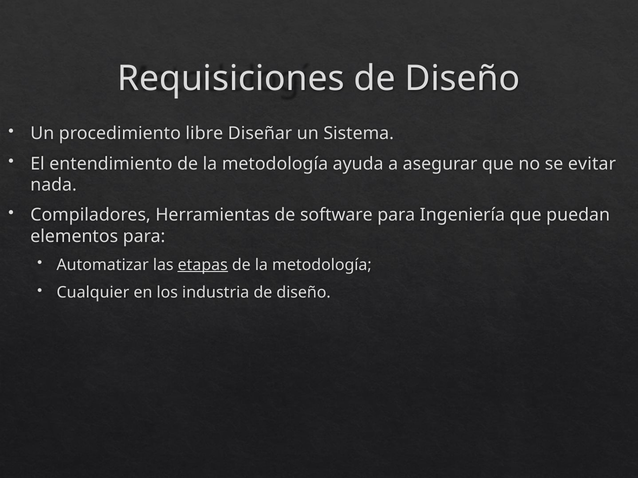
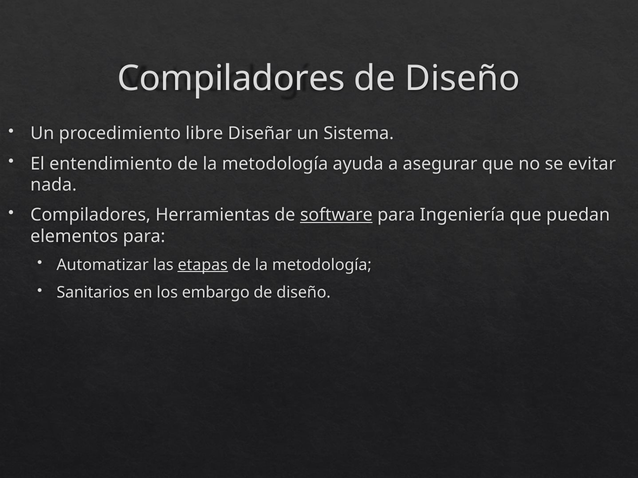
Requisiciones: Requisiciones -> Compiladores (231, 79)
software underline: none -> present (336, 215)
Cualquier: Cualquier -> Sanitarios (93, 293)
industria: industria -> embargo (216, 293)
